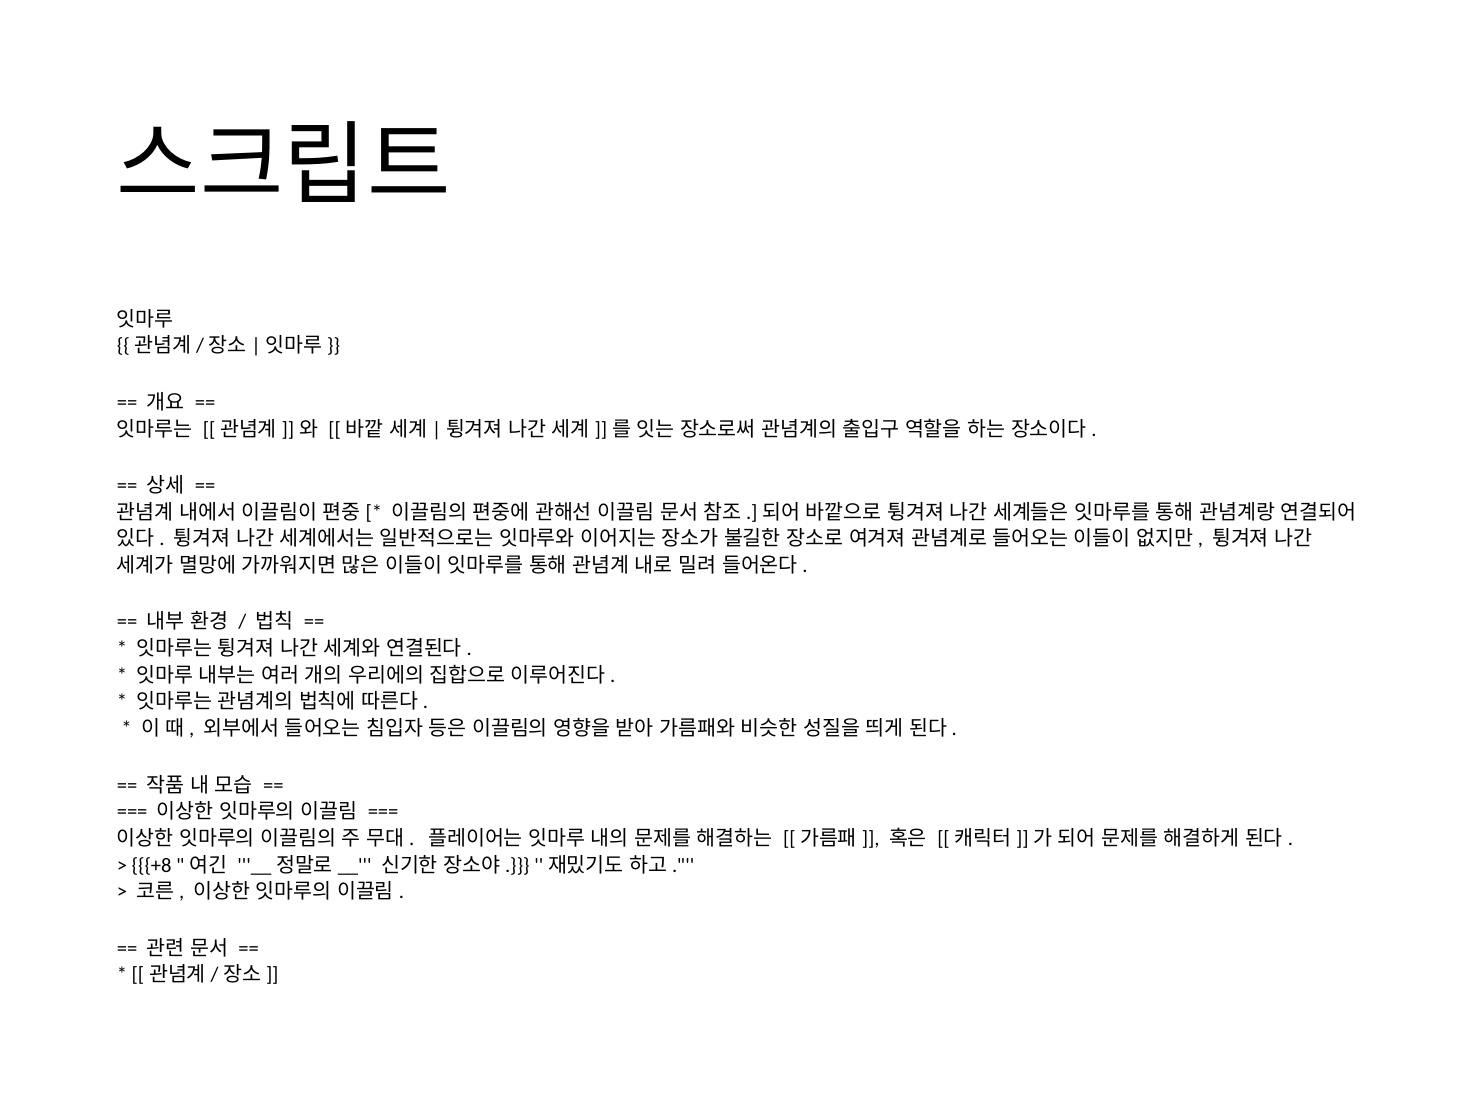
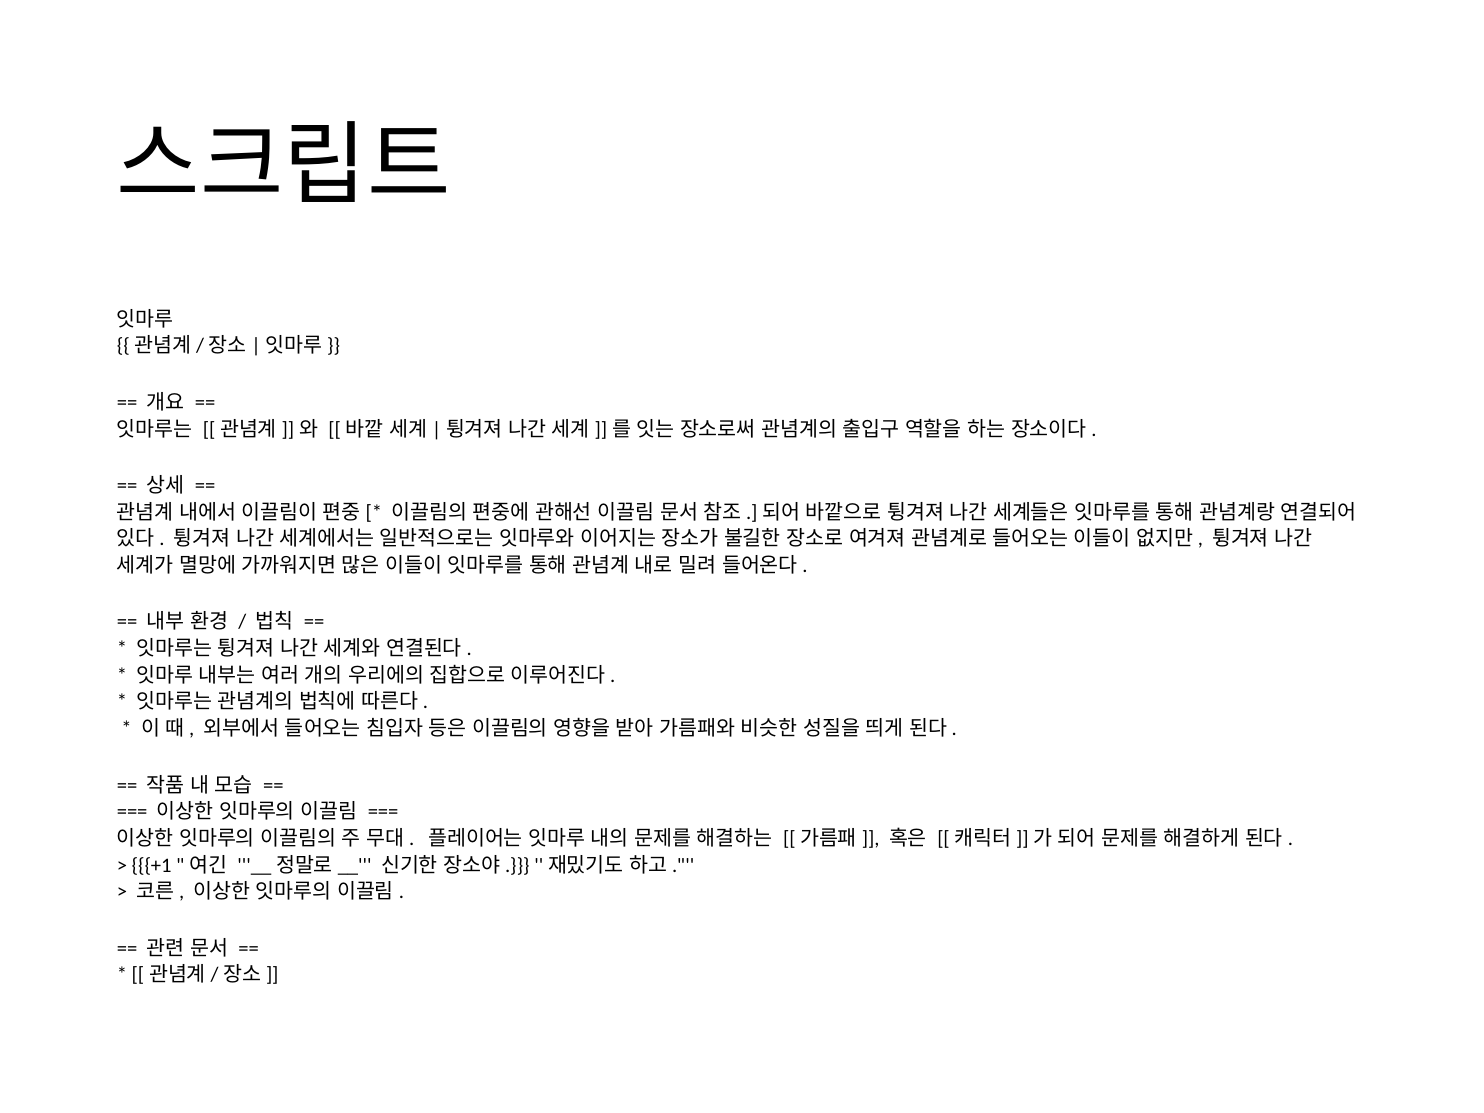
+8: +8 -> +1 (152, 865)
